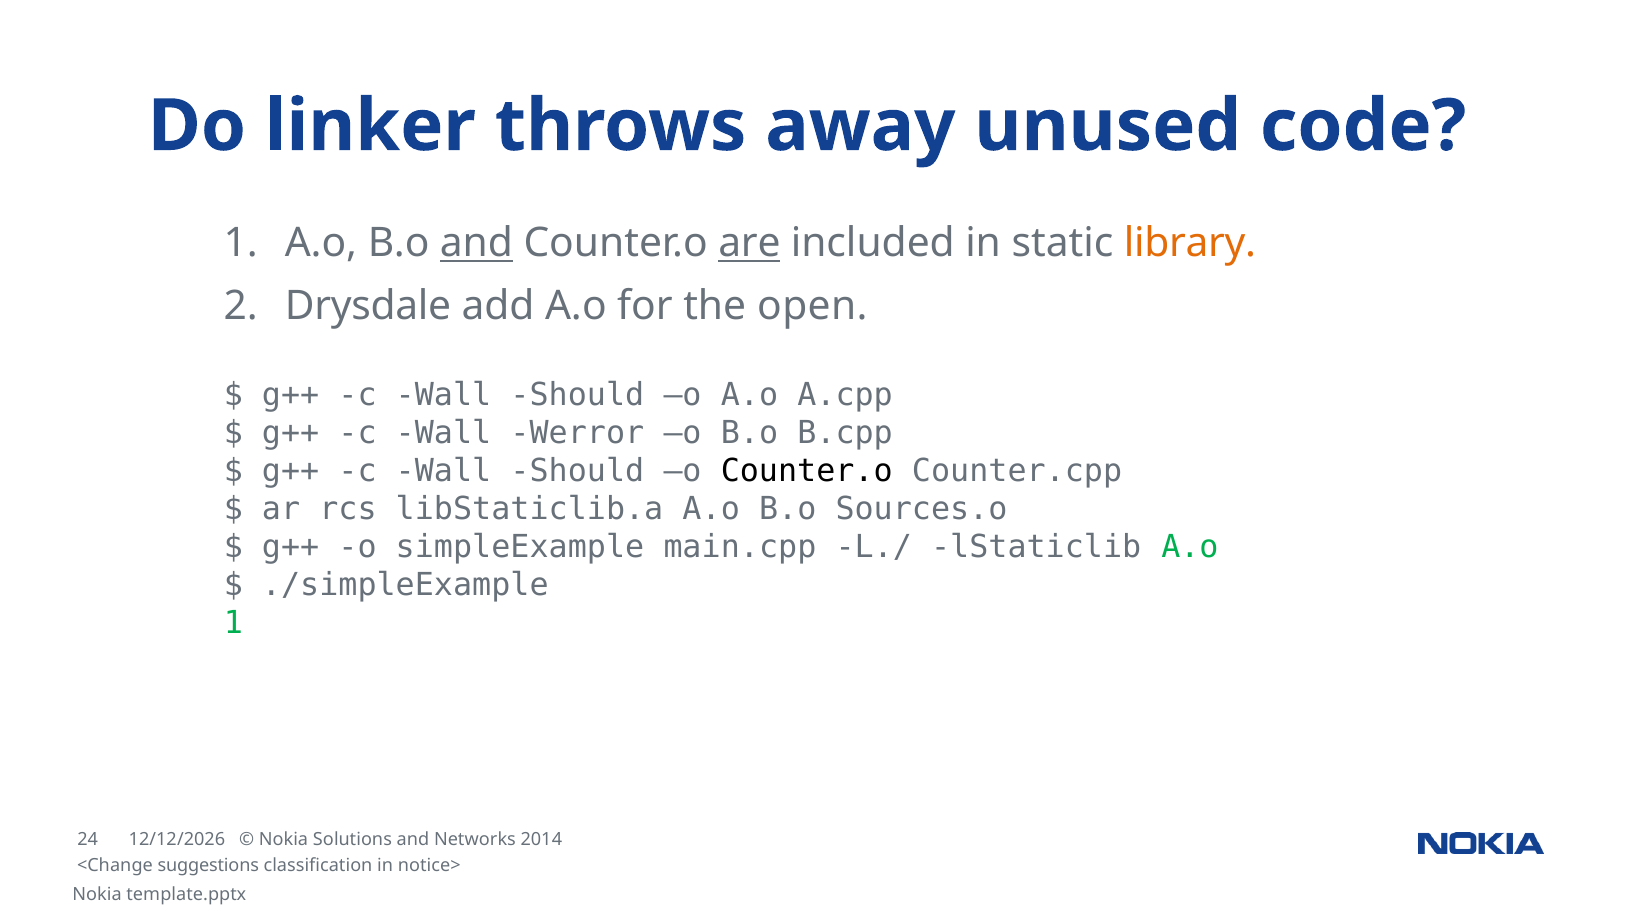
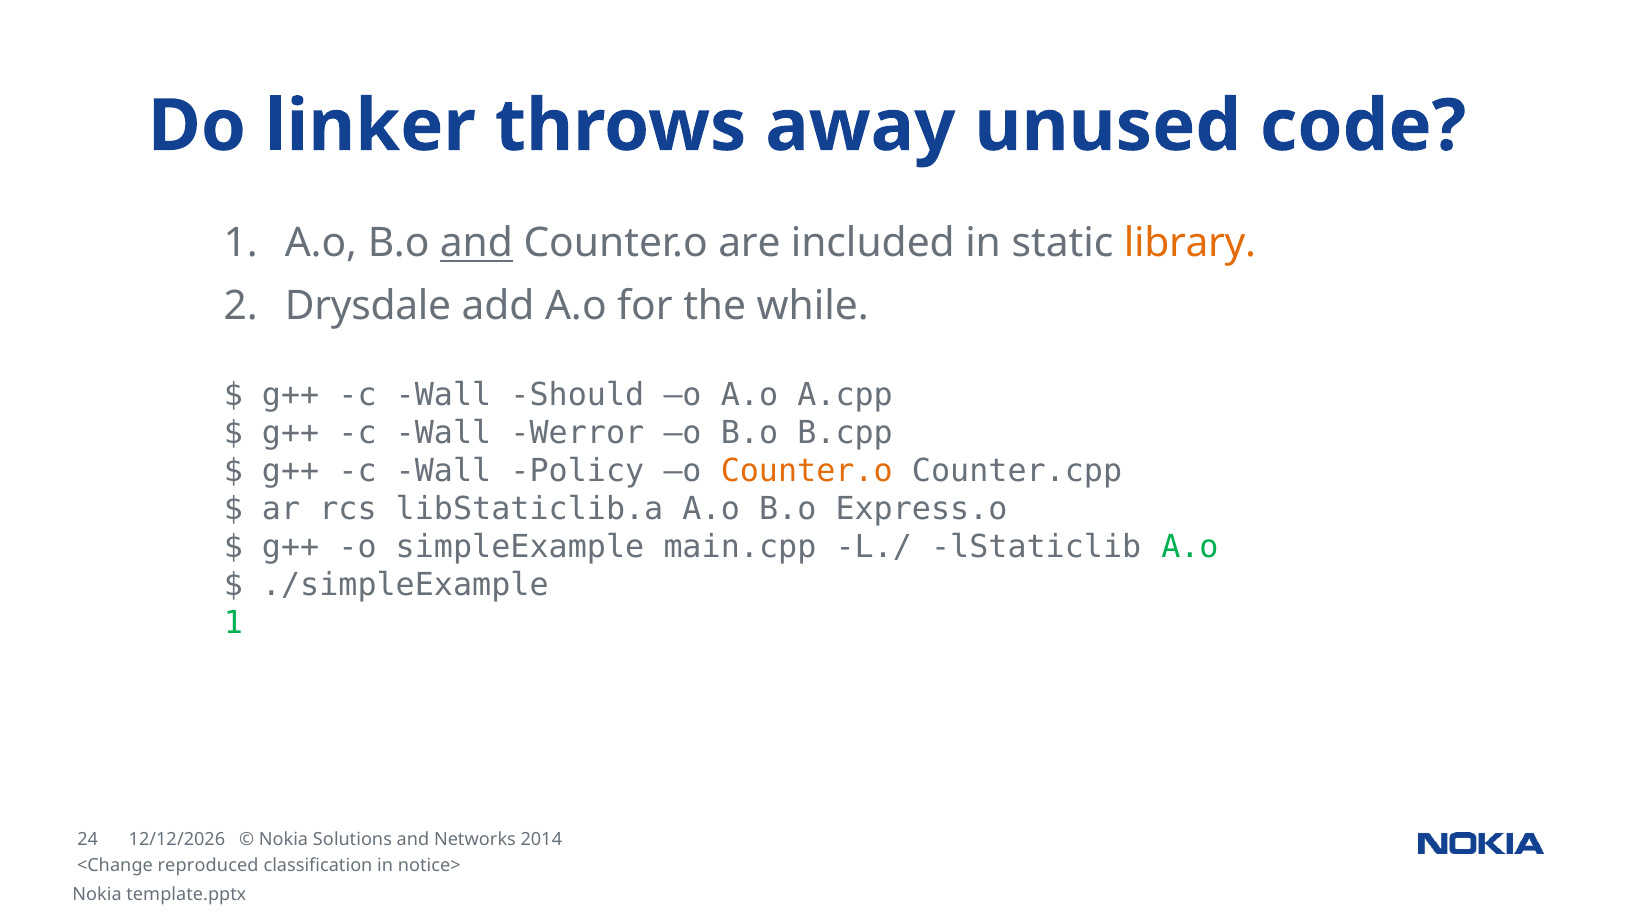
are underline: present -> none (749, 243)
open: open -> while (813, 306)
Should: Should -> Policy (577, 471)
Counter.o colour: black -> orange (807, 471)
Sources.o: Sources.o -> Express.o (921, 509)
suggestions: suggestions -> reproduced (208, 866)
